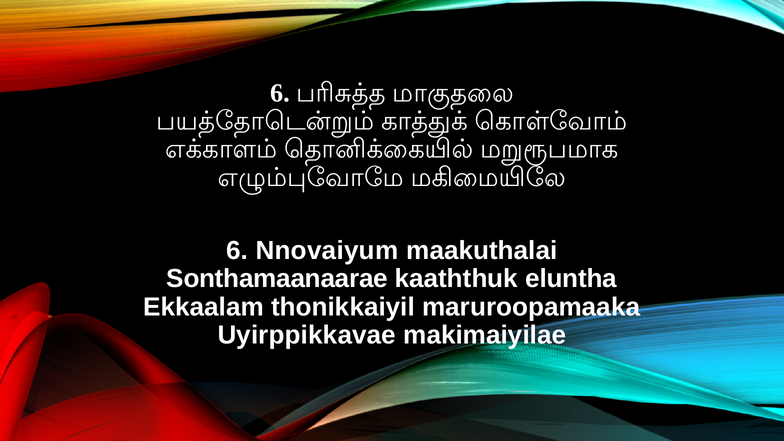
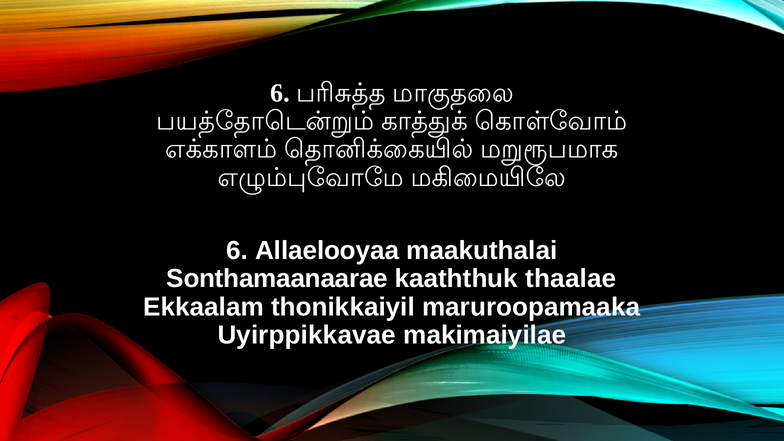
Nnovaiyum: Nnovaiyum -> Allaelooyaa (327, 250)
eluntha: eluntha -> thaalae (571, 279)
